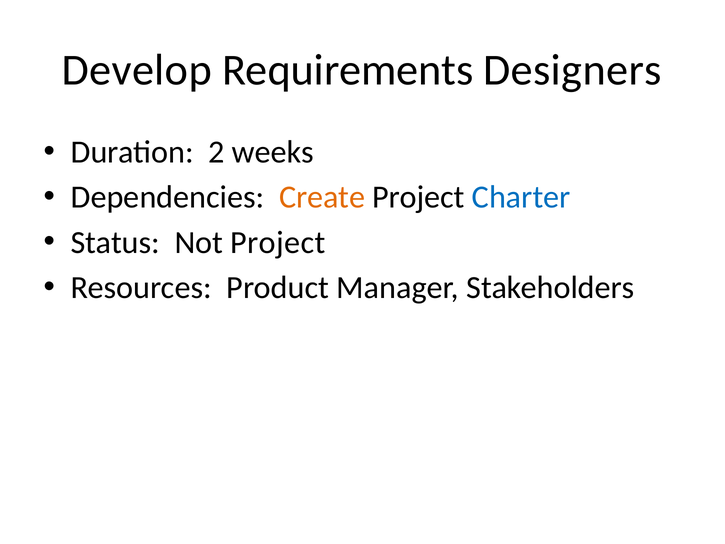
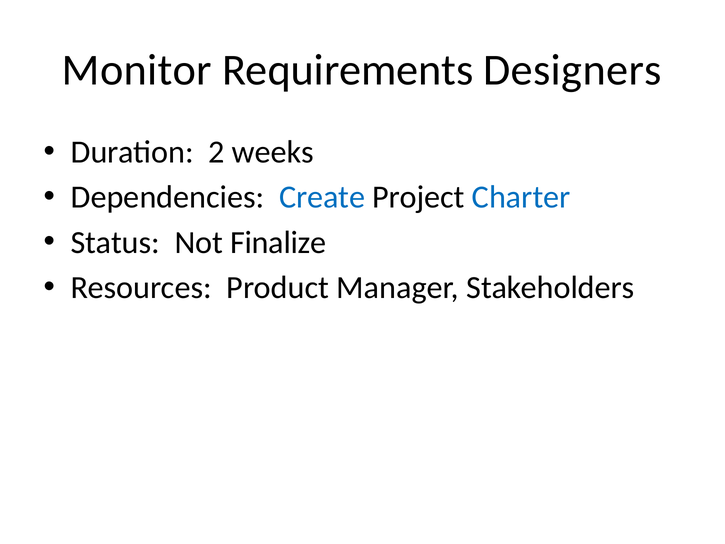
Develop: Develop -> Monitor (137, 70)
Create colour: orange -> blue (322, 197)
Not Project: Project -> Finalize (278, 242)
